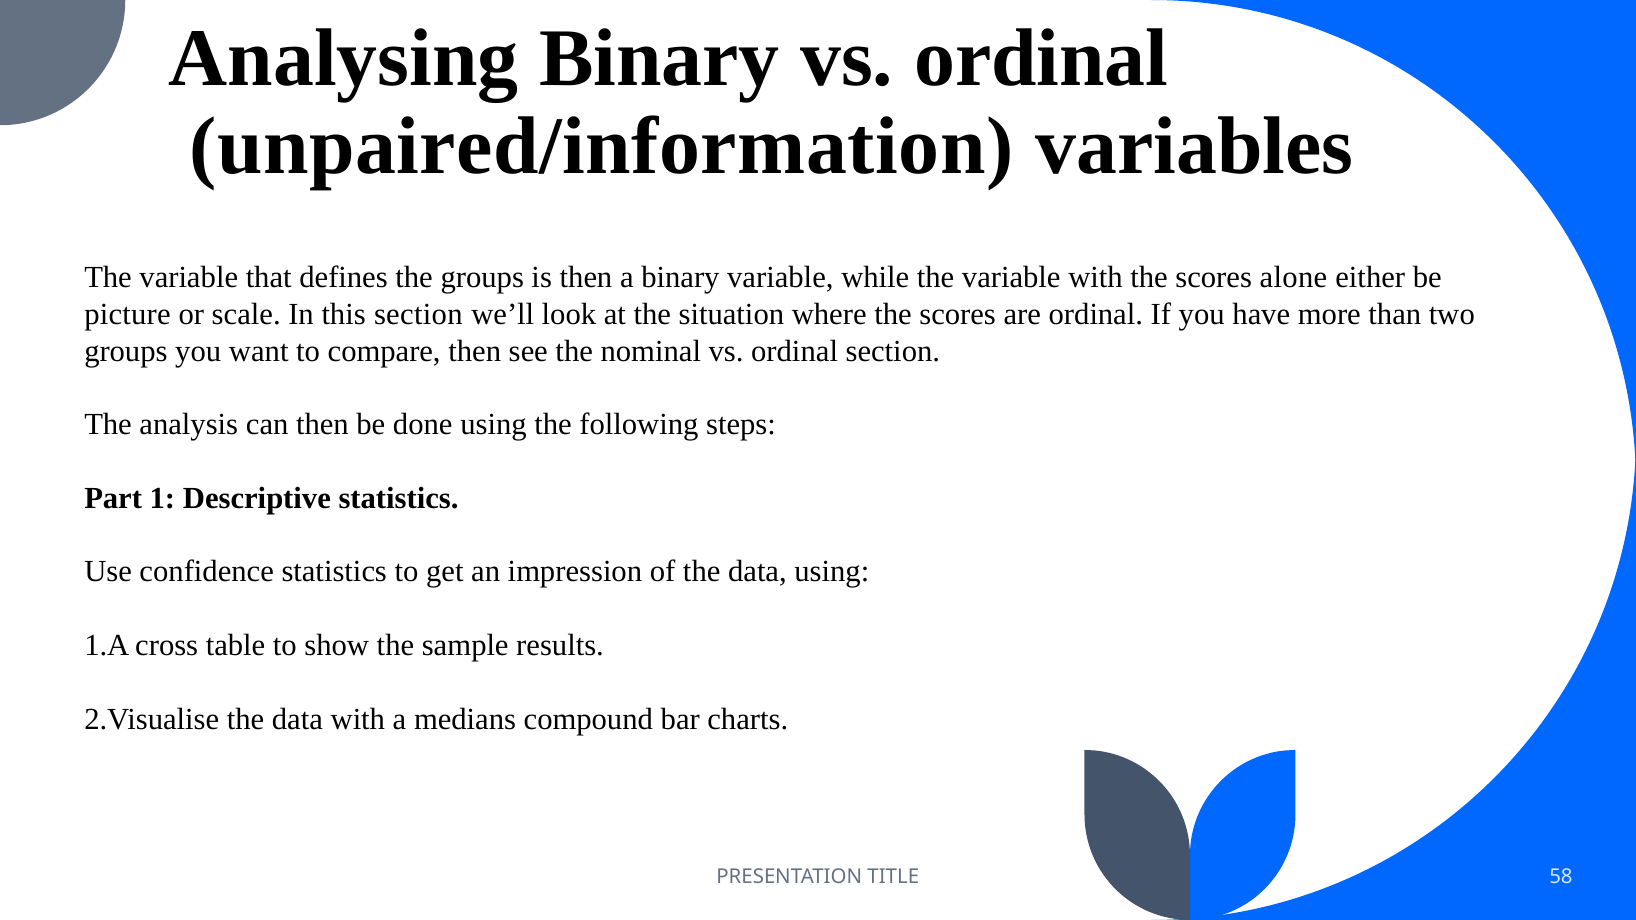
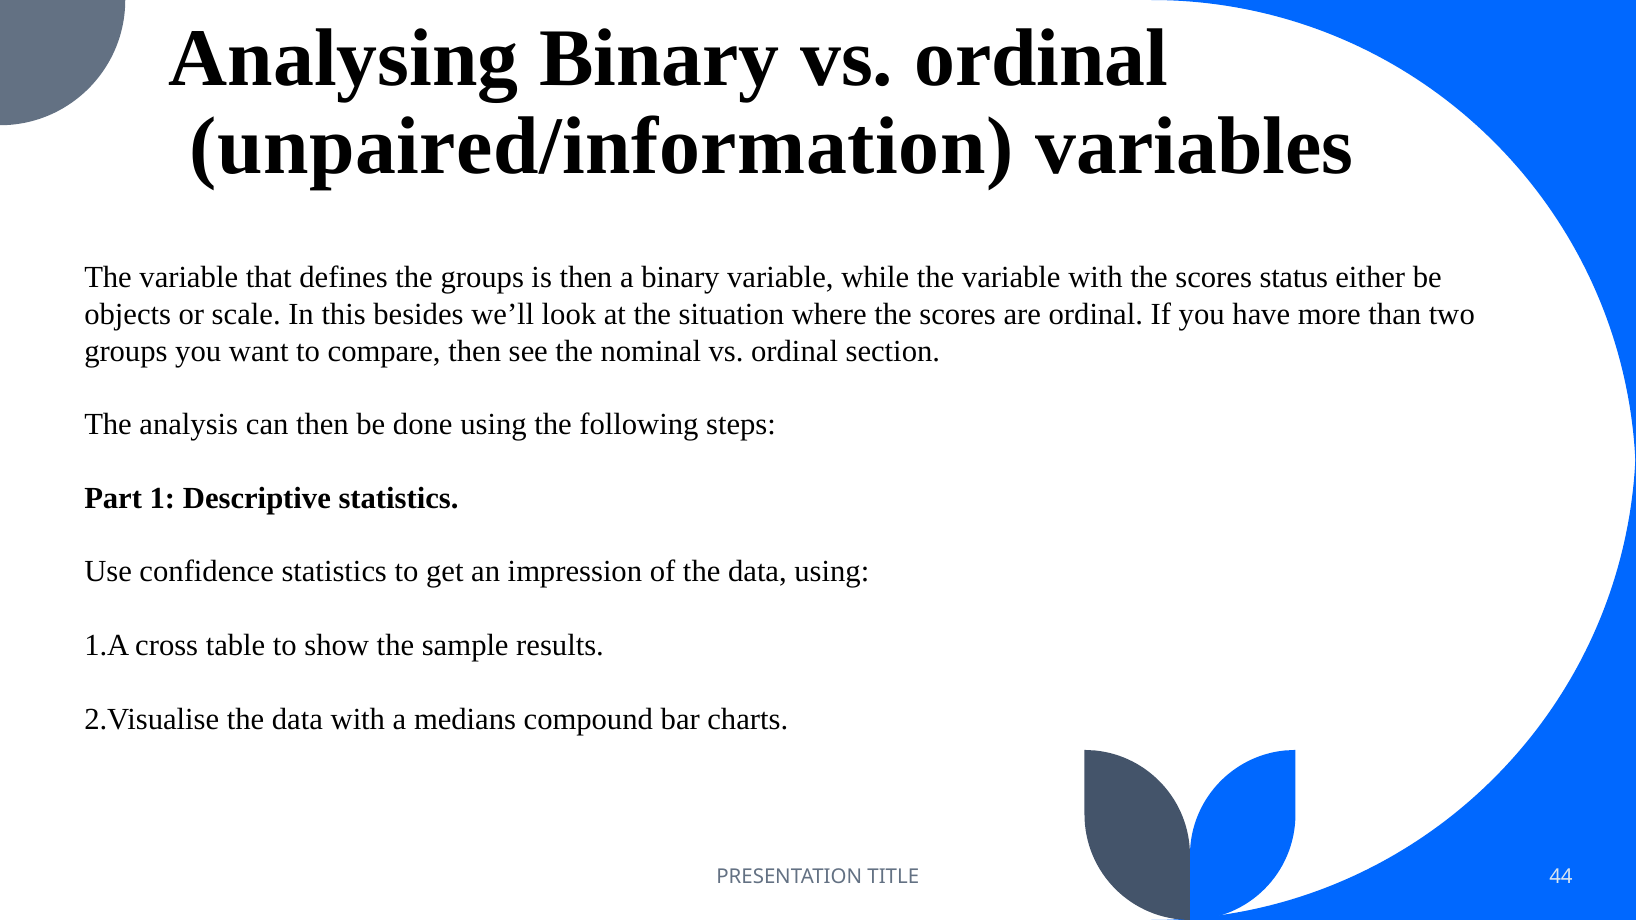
alone: alone -> status (1294, 277)
picture: picture -> objects (128, 314)
this section: section -> besides (418, 314)
58: 58 -> 44 (1561, 877)
